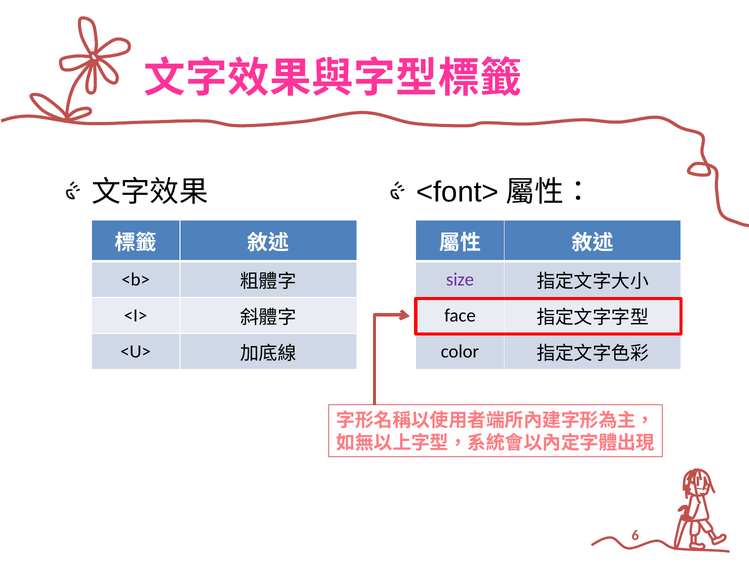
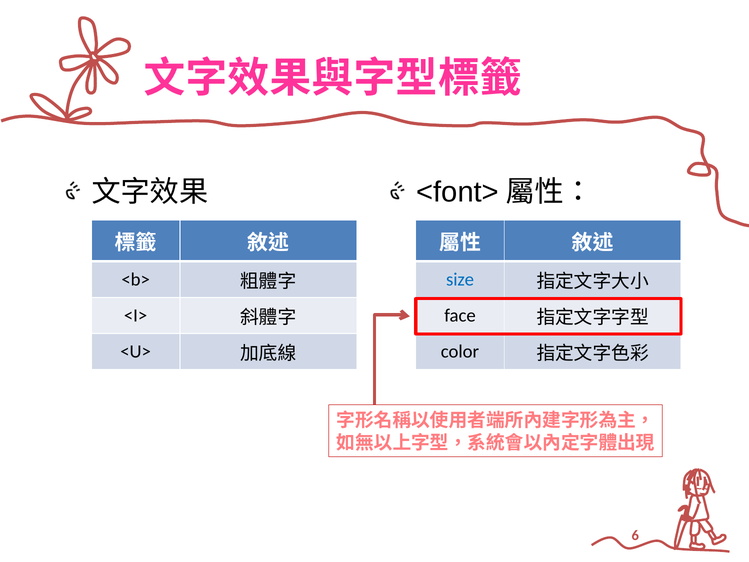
size colour: purple -> blue (460, 279)
